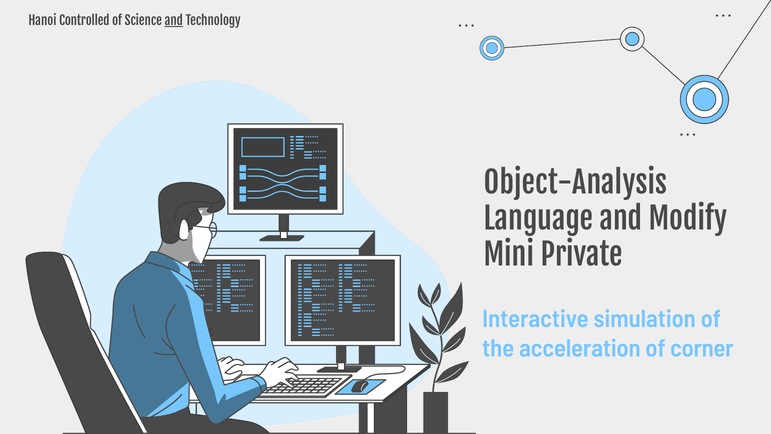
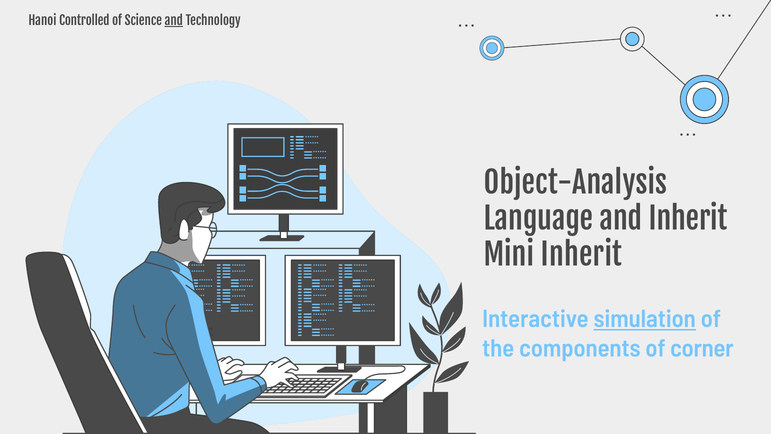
and Modify: Modify -> Inherit (688, 220)
Mini Private: Private -> Inherit (581, 256)
simulation underline: none -> present (645, 319)
acceleration: acceleration -> components (580, 348)
